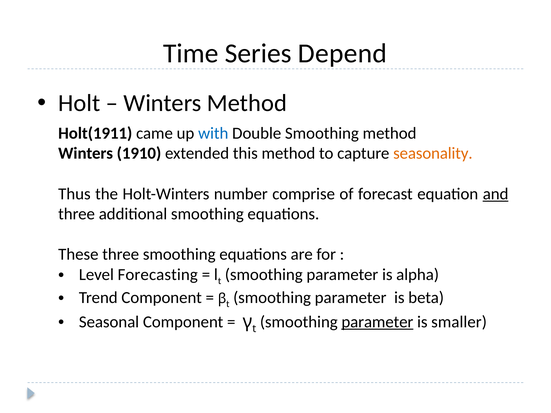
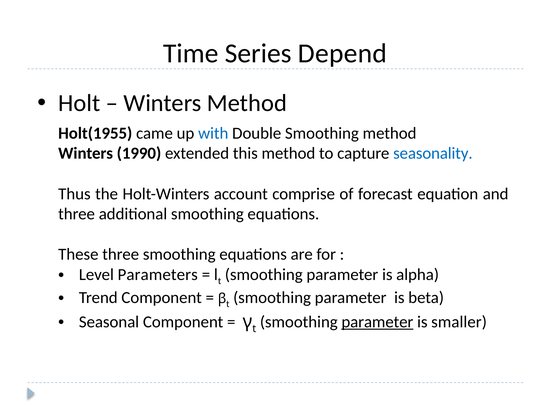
Holt(1911: Holt(1911 -> Holt(1955 (95, 133)
1910: 1910 -> 1990 (139, 154)
seasonality colour: orange -> blue (433, 154)
number: number -> account (241, 194)
and underline: present -> none (496, 194)
Forecasting: Forecasting -> Parameters (158, 275)
